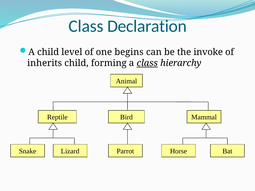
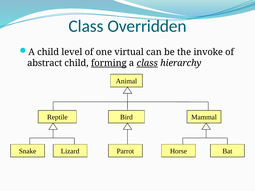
Declaration: Declaration -> Overridden (147, 26)
begins: begins -> virtual (129, 52)
inherits: inherits -> abstract (45, 63)
forming underline: none -> present (109, 63)
